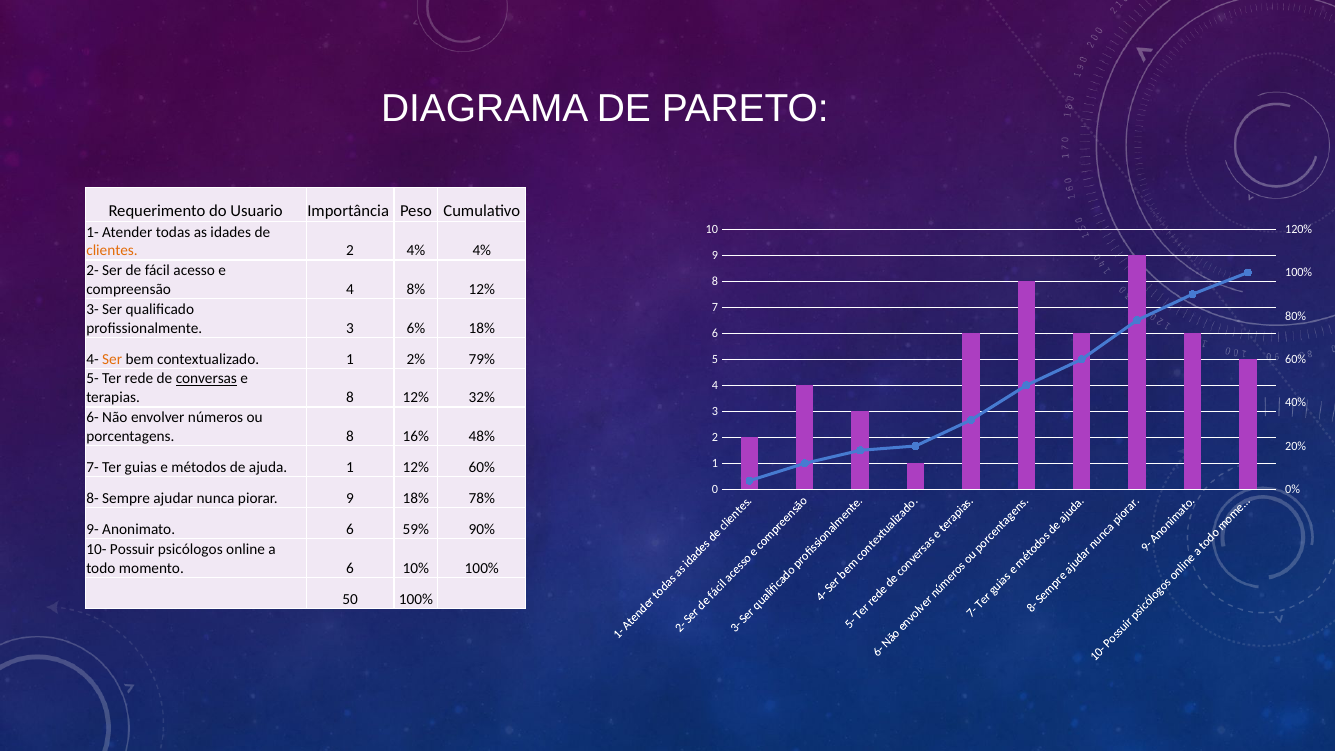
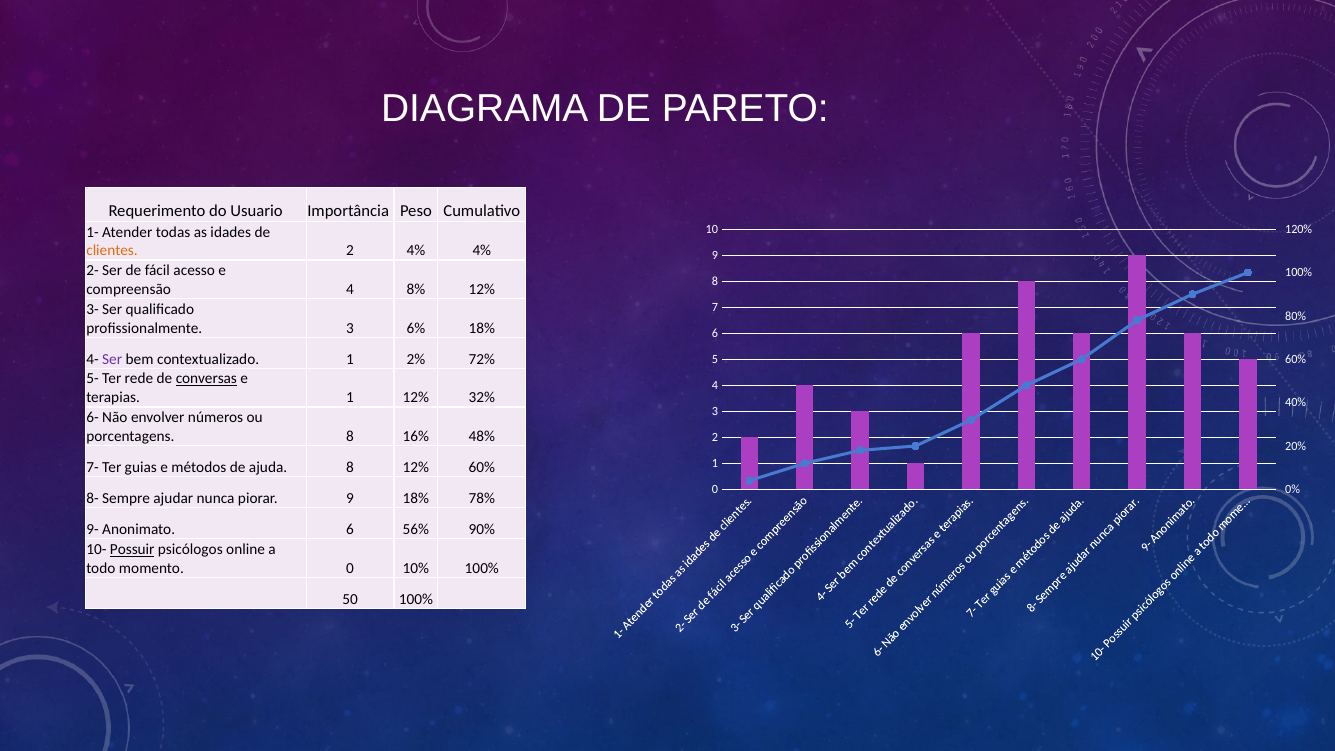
Ser colour: orange -> purple (112, 359)
79%: 79% -> 72% (482, 359)
terapias 8: 8 -> 1 (350, 398)
ajuda 1: 1 -> 8 (350, 467)
59%: 59% -> 56% (416, 530)
Possuir underline: none -> present (132, 549)
momento 6: 6 -> 0 (350, 568)
